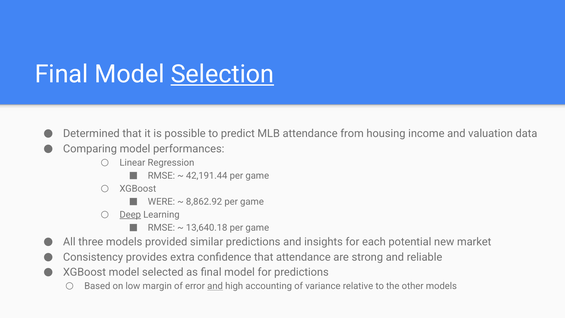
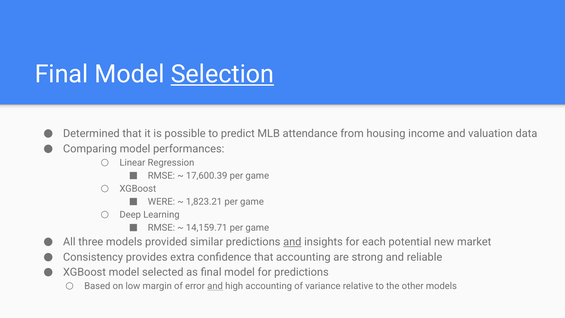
42,191.44: 42,191.44 -> 17,600.39 (207, 176)
8,862.92: 8,862.92 -> 1,823.21 (204, 201)
Deep underline: present -> none (130, 214)
13,640.18: 13,640.18 -> 14,159.71 (207, 227)
and underline: none -> present (292, 242)
that attendance: attendance -> accounting (303, 257)
